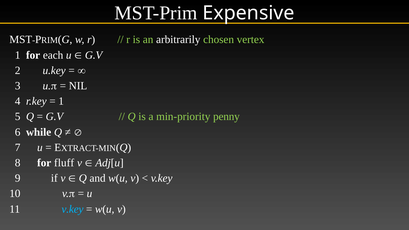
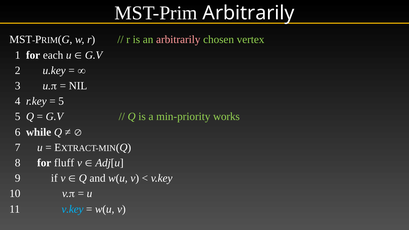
MST-Prim Expensive: Expensive -> Arbitrarily (249, 13)
arbitrarily colour: white -> pink (178, 40)
1: 1 -> 5 (61, 101)
penny: penny -> works (226, 117)
